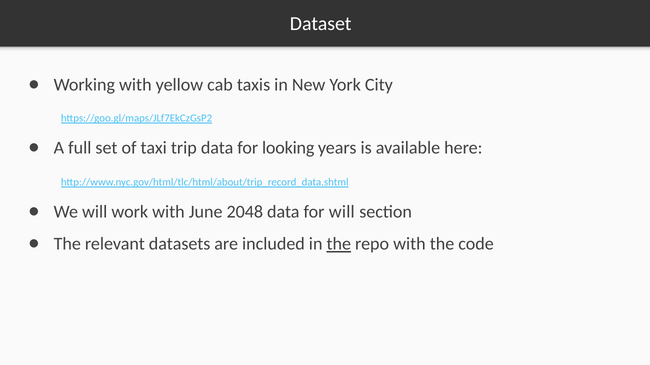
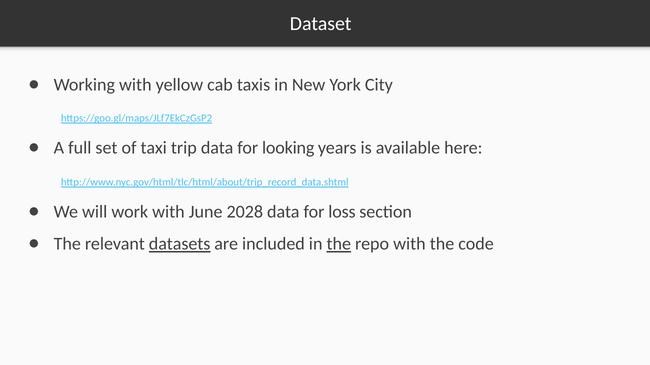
2048: 2048 -> 2028 (245, 212)
for will: will -> loss (342, 212)
datasets underline: none -> present (180, 244)
